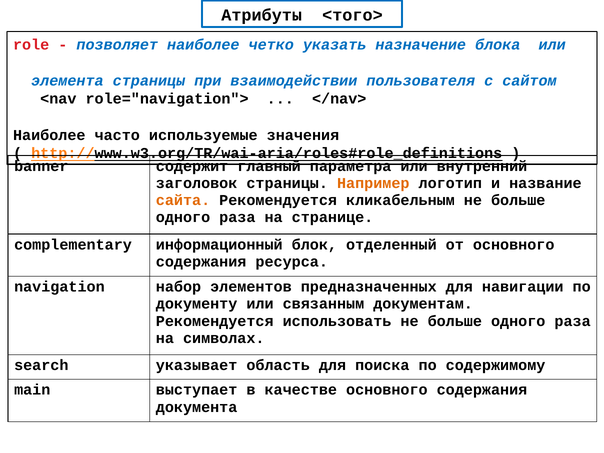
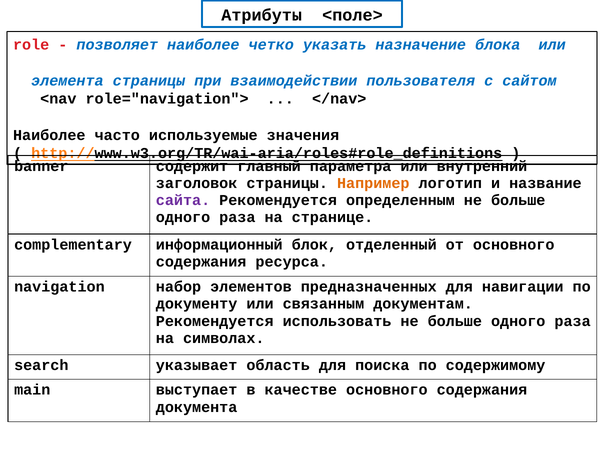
<того>: <того> -> <поле> (352, 15)
сайта colour: orange -> purple (183, 200)
кликабельным: кликабельным -> определенным (400, 200)
